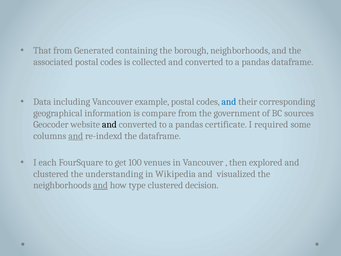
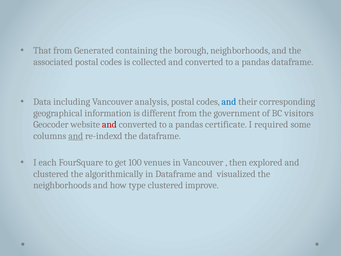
example: example -> analysis (152, 102)
compare: compare -> different (159, 113)
sources: sources -> visitors (299, 113)
and colour: black -> red (109, 124)
understanding: understanding -> algorithmically (114, 174)
in Wikipedia: Wikipedia -> Dataframe (176, 174)
and underline: present -> none (101, 185)
decision: decision -> improve (202, 185)
